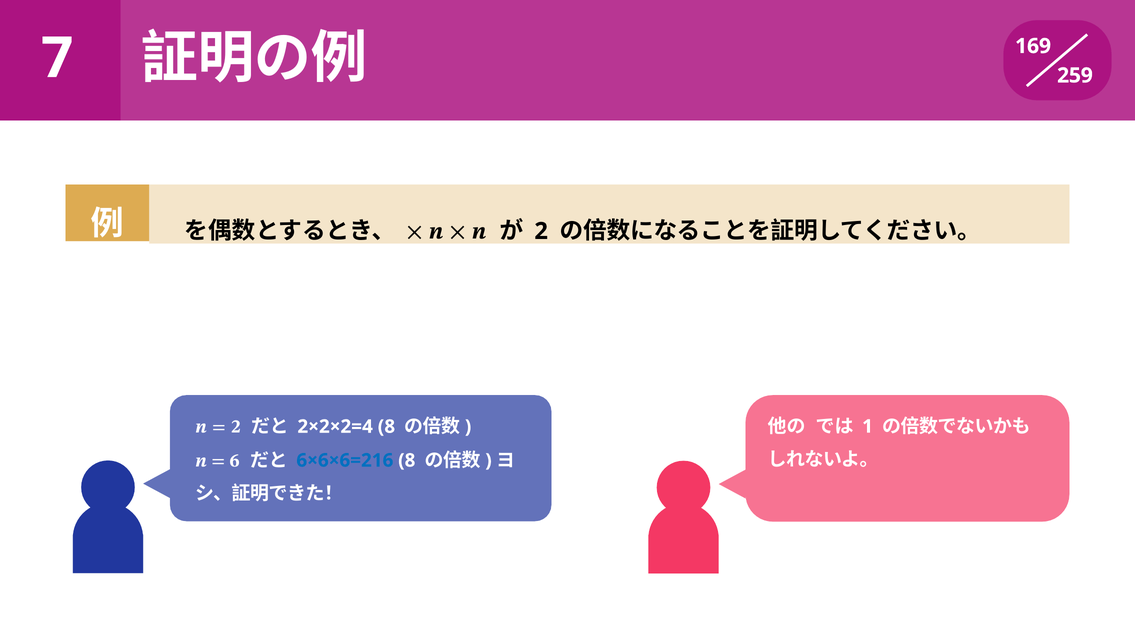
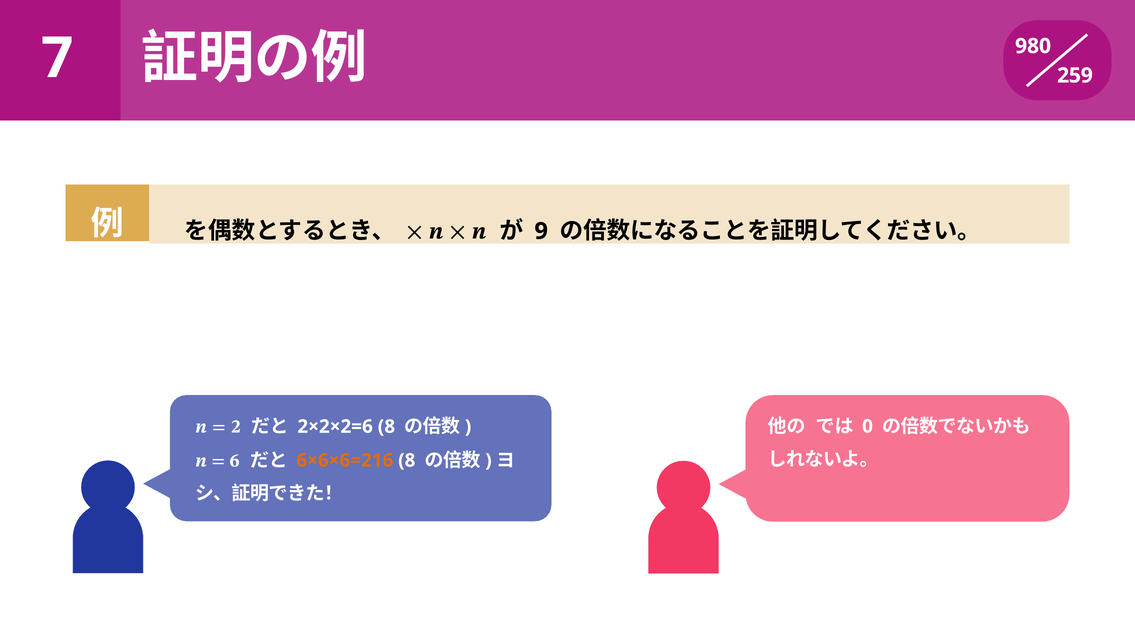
169: 169 -> 980 (1033, 46)
2: 2 -> 9 (541, 231)
1: 1 -> 0 (868, 427)
2×2×2=4: 2×2×2=4 -> 2×2×2=6 (335, 427)
6×6×6=216 colour: blue -> orange (345, 461)
